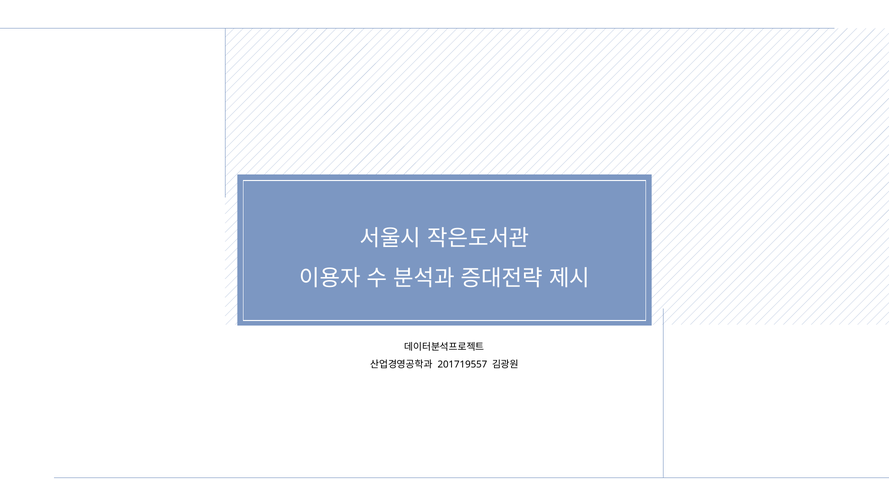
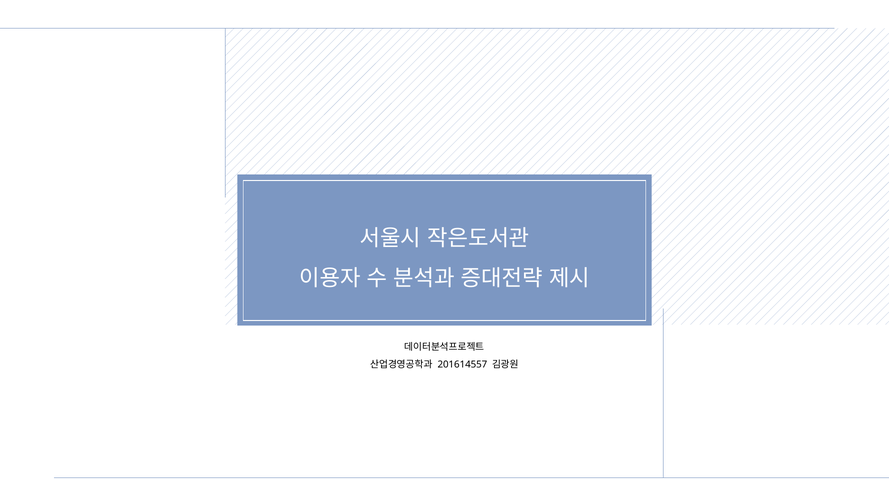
201719557: 201719557 -> 201614557 (462, 365)
